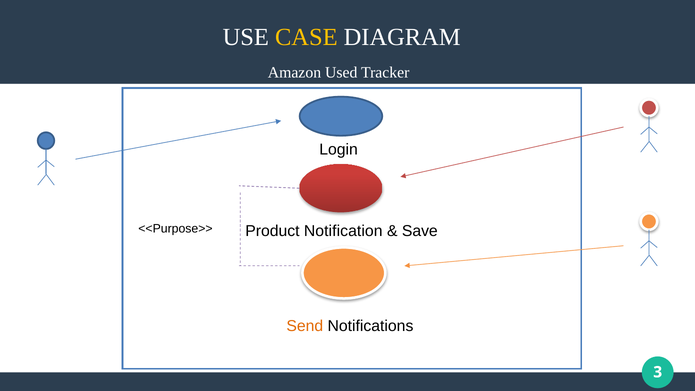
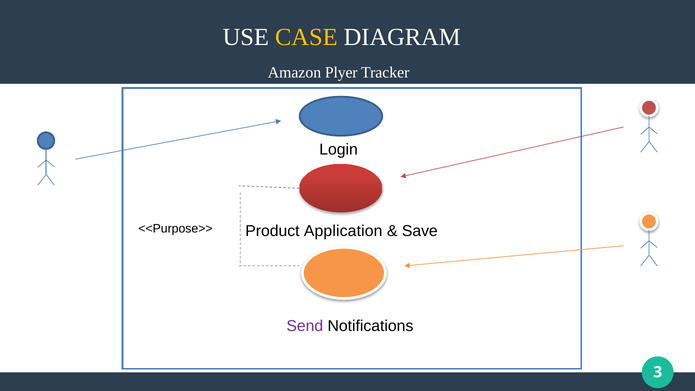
Used: Used -> Plyer (341, 73)
Notification: Notification -> Application (343, 231)
Send colour: orange -> purple (305, 326)
